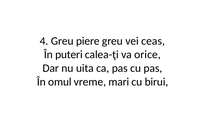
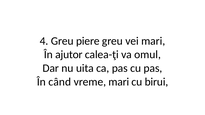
vei ceas: ceas -> mari (153, 41)
puteri: puteri -> ajutor (69, 55)
orice: orice -> omul (148, 55)
omul: omul -> când (60, 82)
